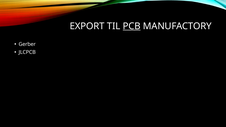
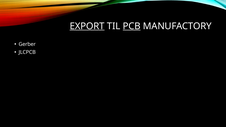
EXPORT underline: none -> present (87, 26)
